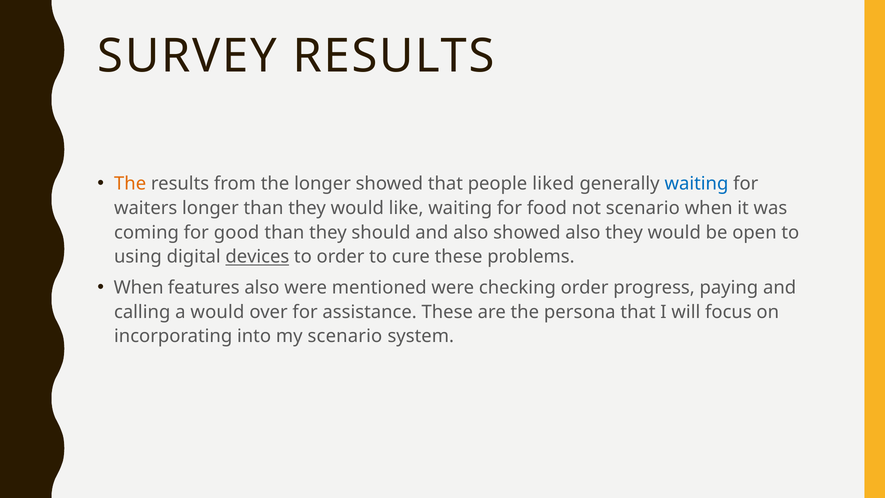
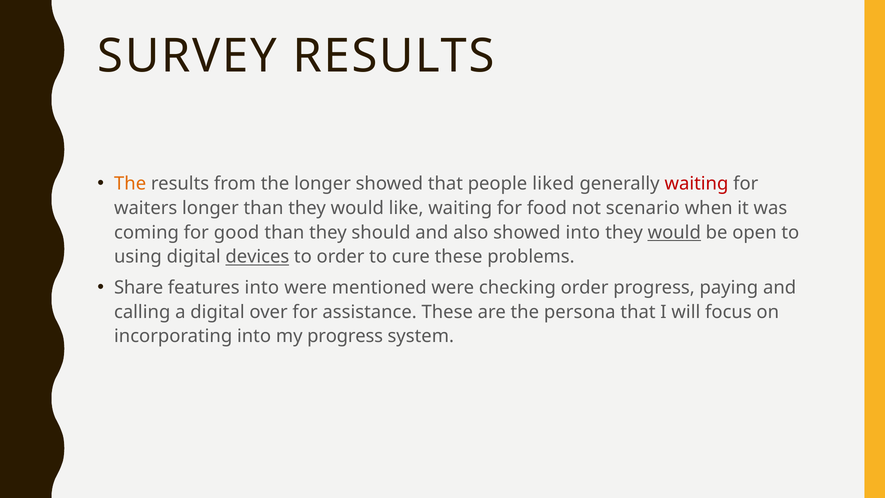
waiting colour: blue -> red (696, 184)
showed also: also -> into (583, 232)
would underline: none -> present (674, 232)
When: When -> Share (139, 288)
features also: also -> into (262, 288)
a would: would -> digital (217, 312)
my scenario: scenario -> progress (345, 336)
